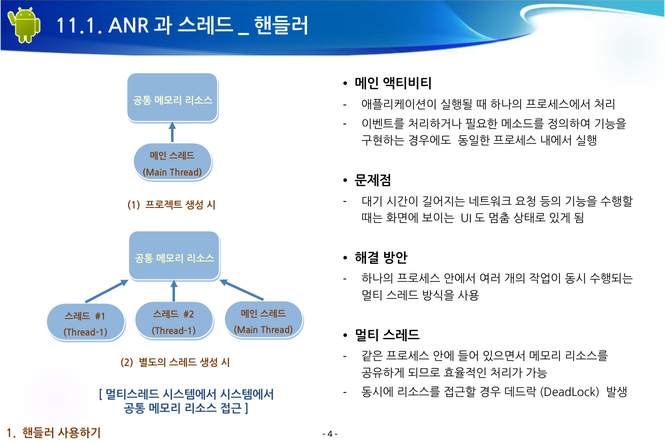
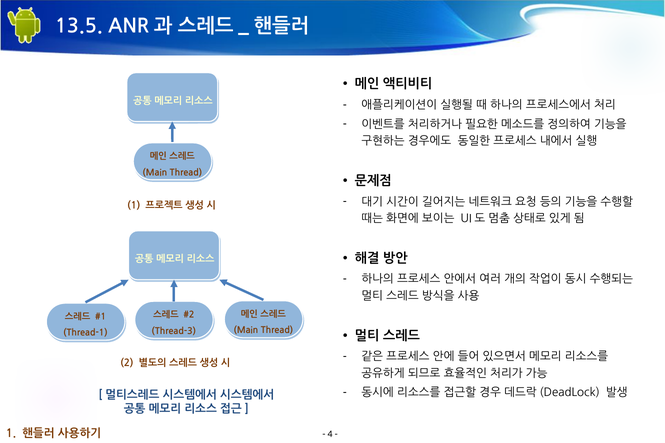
11.1: 11.1 -> 13.5 (79, 26)
Thread-1: Thread-1 -> Thread-3 (174, 331)
